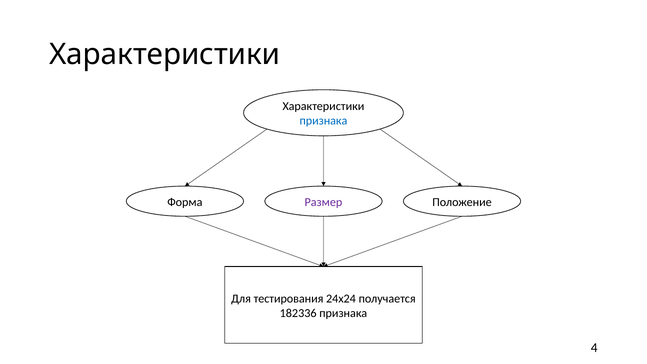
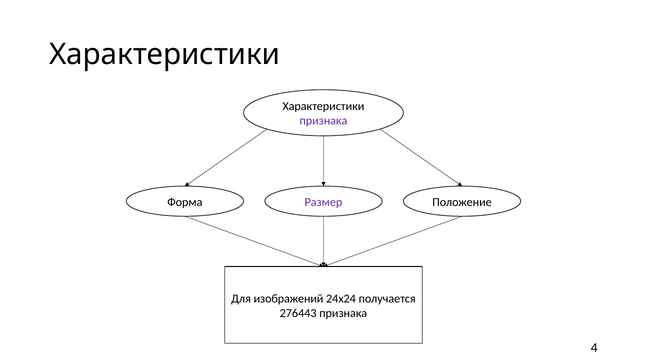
признака colour: blue -> purple (323, 121)
тестирования: тестирования -> изображений (289, 298)
182336: 182336 -> 276443 (298, 313)
